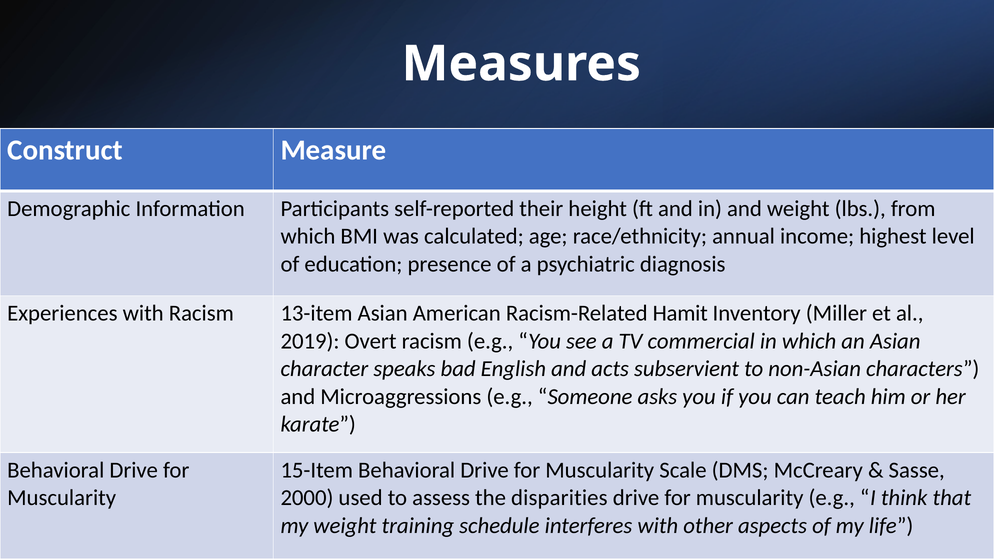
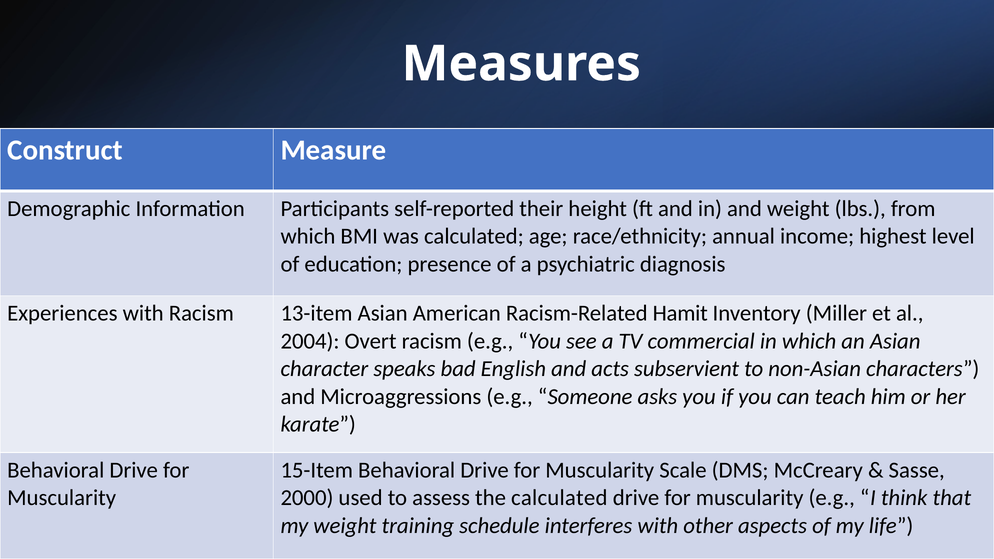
2019: 2019 -> 2004 (310, 341)
the disparities: disparities -> calculated (559, 498)
